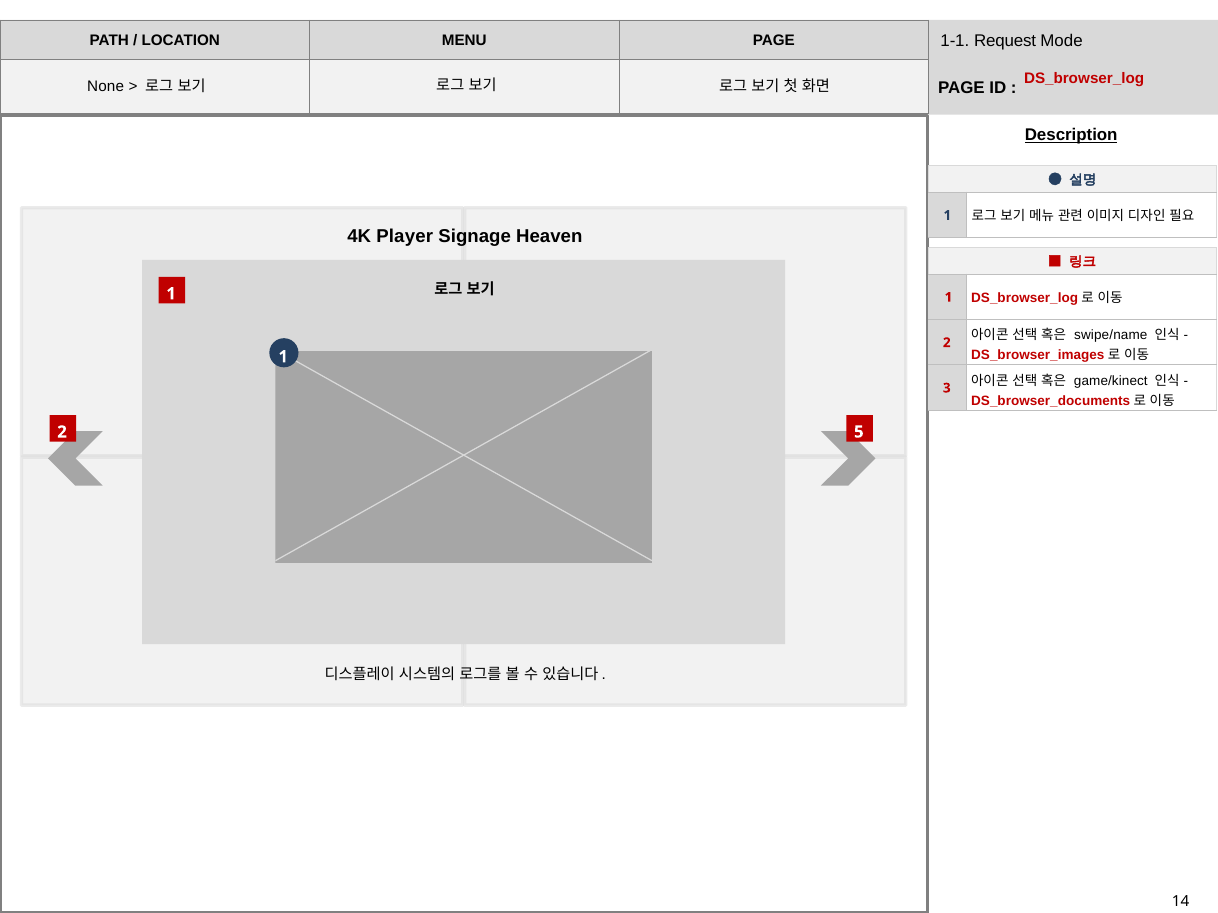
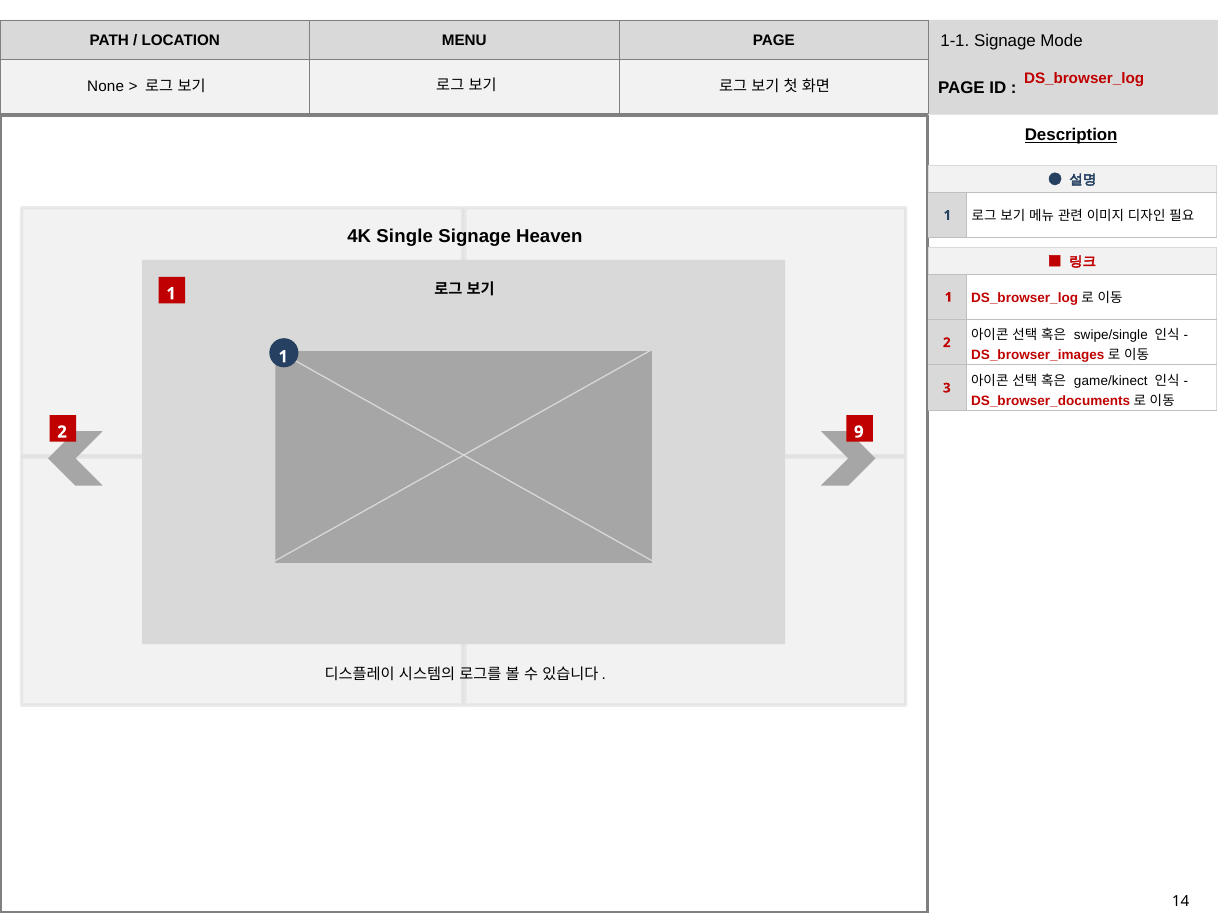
1-1 Request: Request -> Signage (1005, 41)
Player: Player -> Single (405, 236)
swipe/name: swipe/name -> swipe/single (1111, 336)
5: 5 -> 9 (859, 432)
